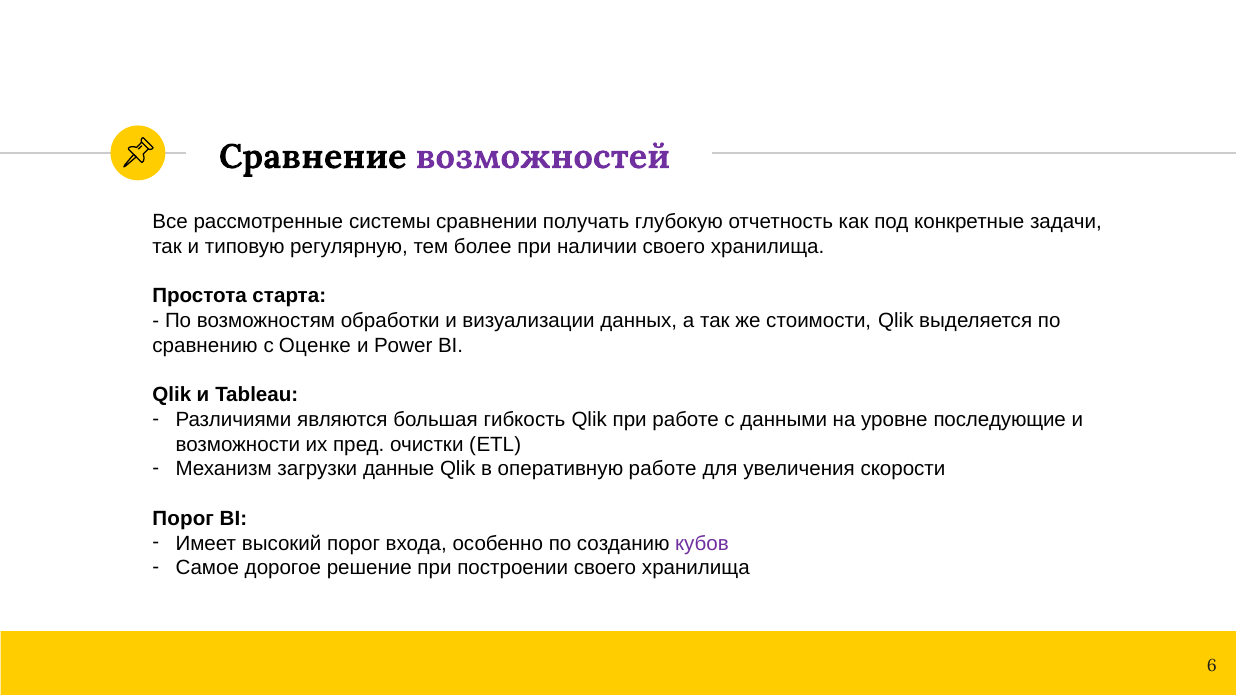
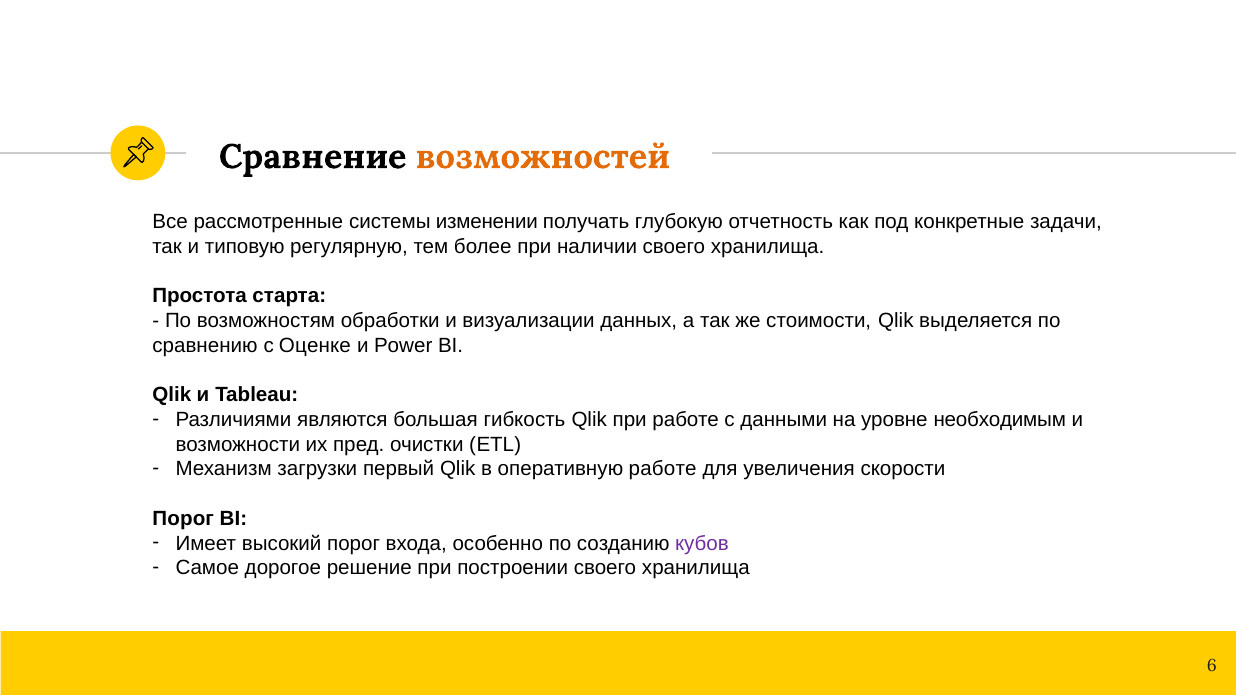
возможностей colour: purple -> orange (543, 157)
сравнении: сравнении -> изменении (487, 222)
последующие: последующие -> необходимым (1000, 420)
данные: данные -> первый (399, 469)
